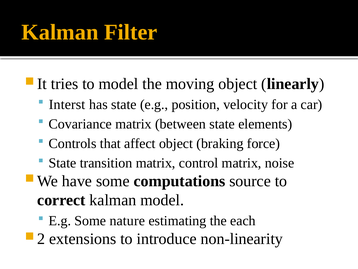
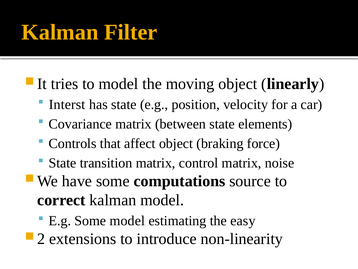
Some nature: nature -> model (127, 220)
each: each -> easy (243, 220)
